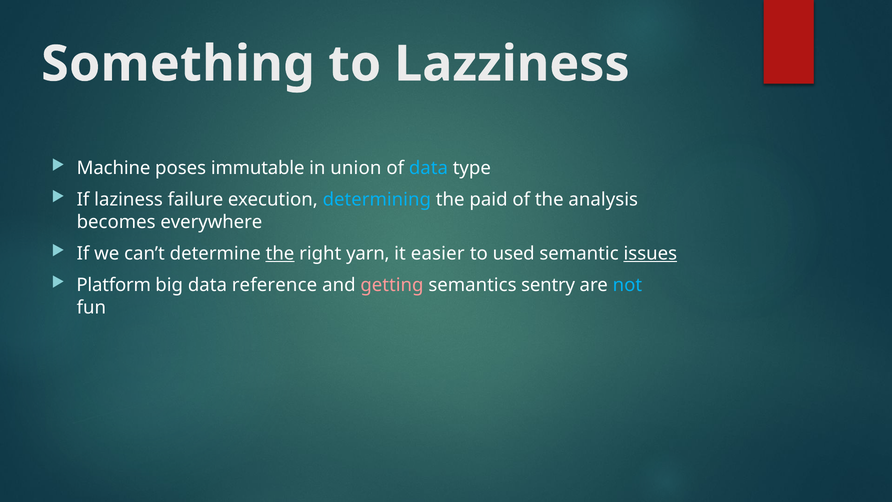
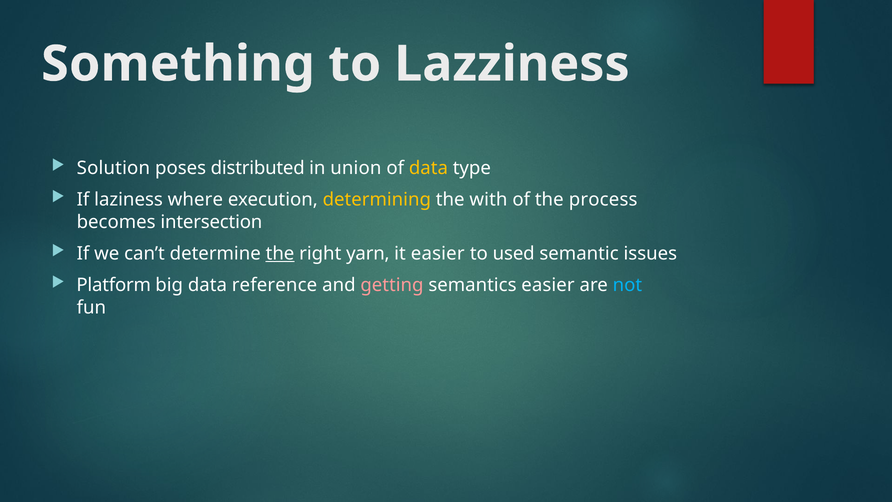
Machine: Machine -> Solution (113, 168)
immutable: immutable -> distributed (258, 168)
data colour: light blue -> yellow (428, 168)
failure: failure -> where (195, 200)
determining colour: light blue -> yellow (377, 200)
paid: paid -> with (488, 200)
analysis: analysis -> process (603, 200)
everywhere: everywhere -> intersection (211, 222)
issues underline: present -> none (650, 254)
semantics sentry: sentry -> easier (548, 285)
